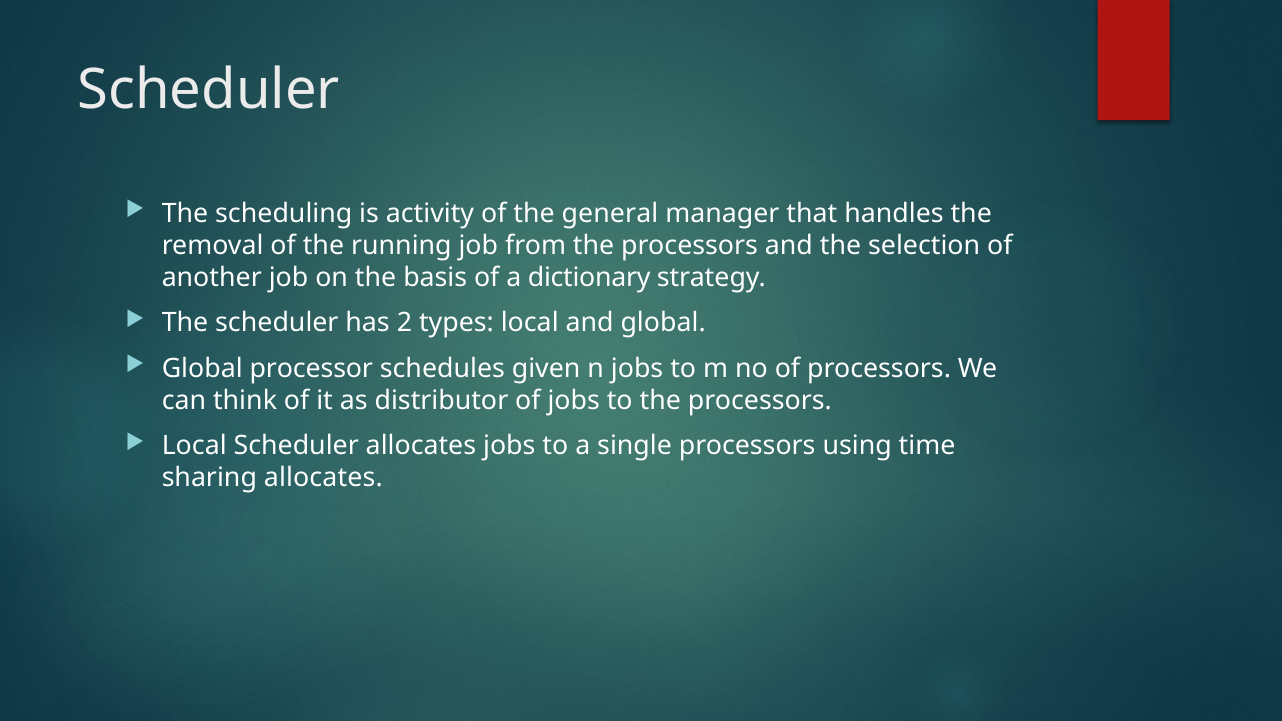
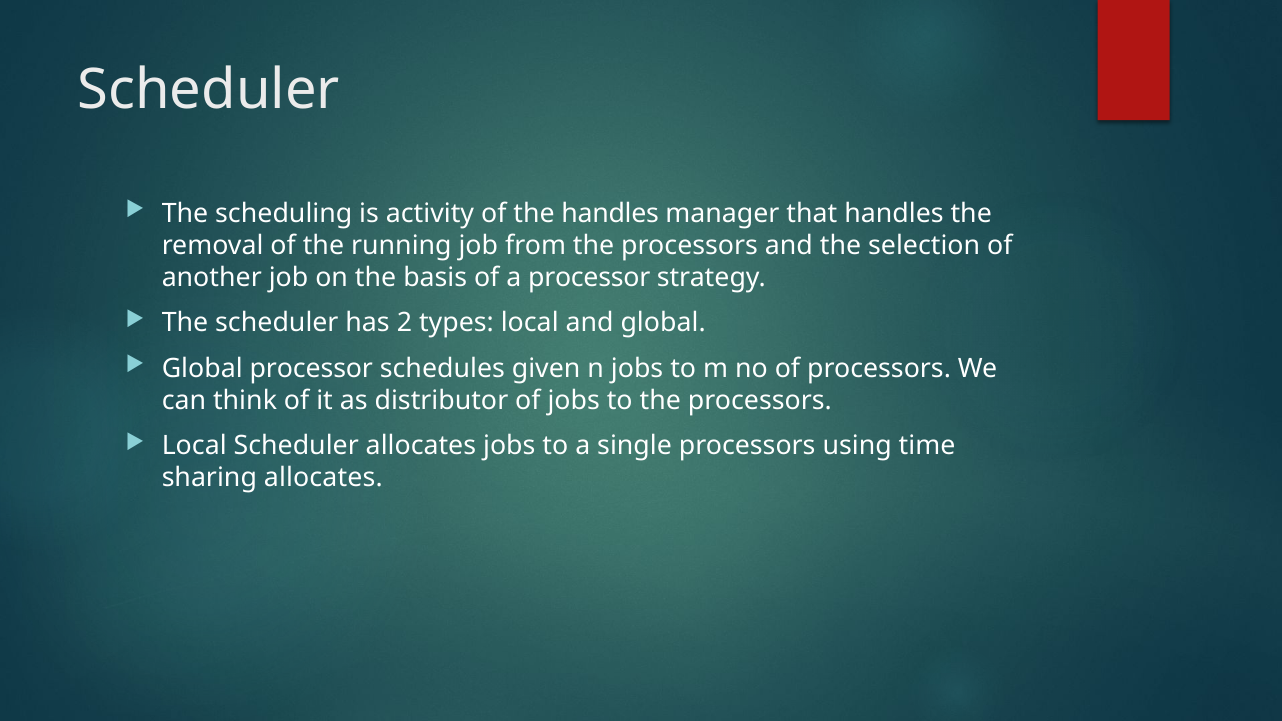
the general: general -> handles (610, 213)
a dictionary: dictionary -> processor (589, 278)
